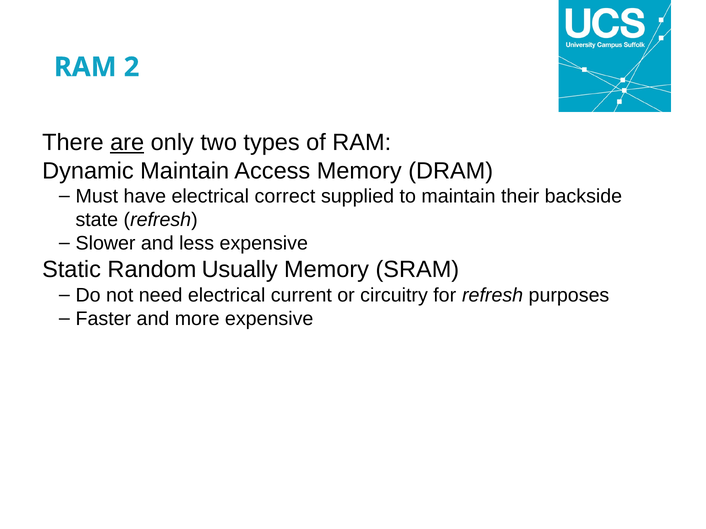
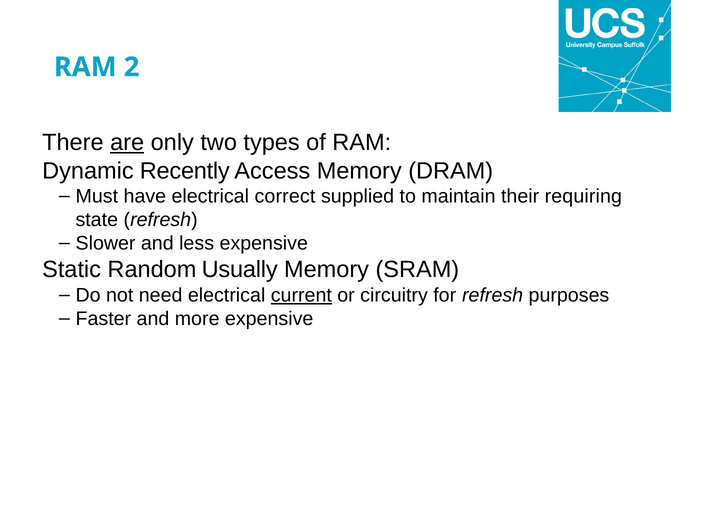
Dynamic Maintain: Maintain -> Recently (185, 171)
backside: backside -> requiring (583, 197)
current underline: none -> present (301, 296)
